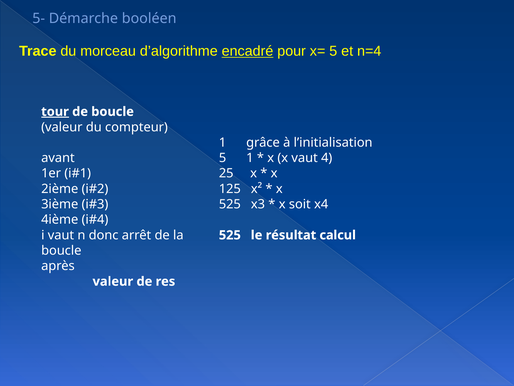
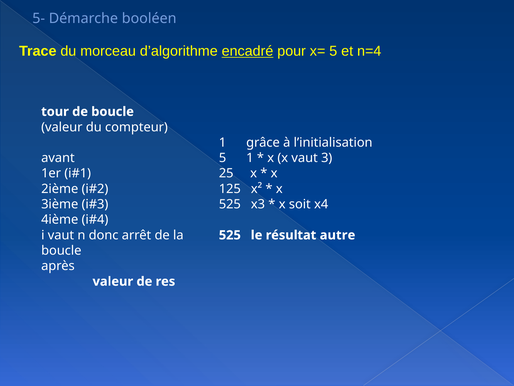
tour underline: present -> none (55, 112)
4: 4 -> 3 (327, 158)
calcul: calcul -> autre (337, 235)
